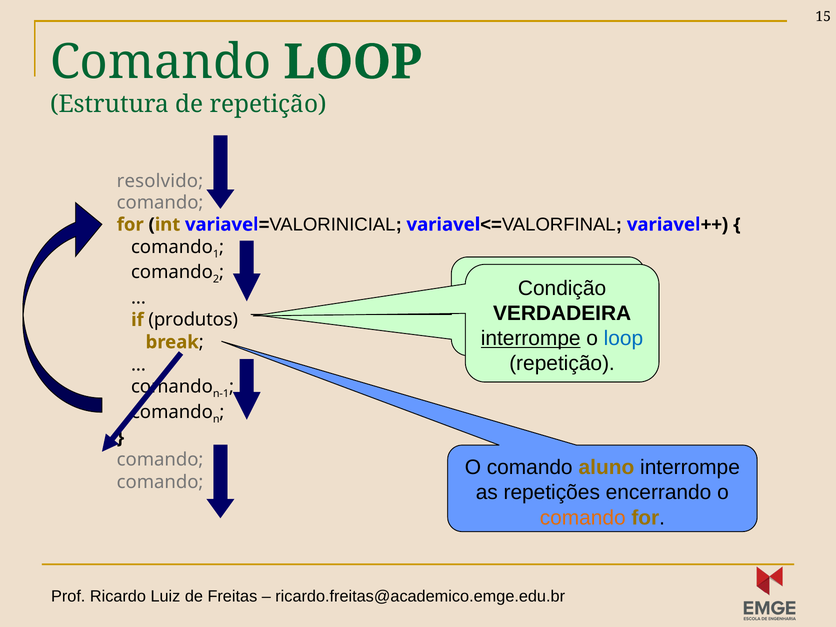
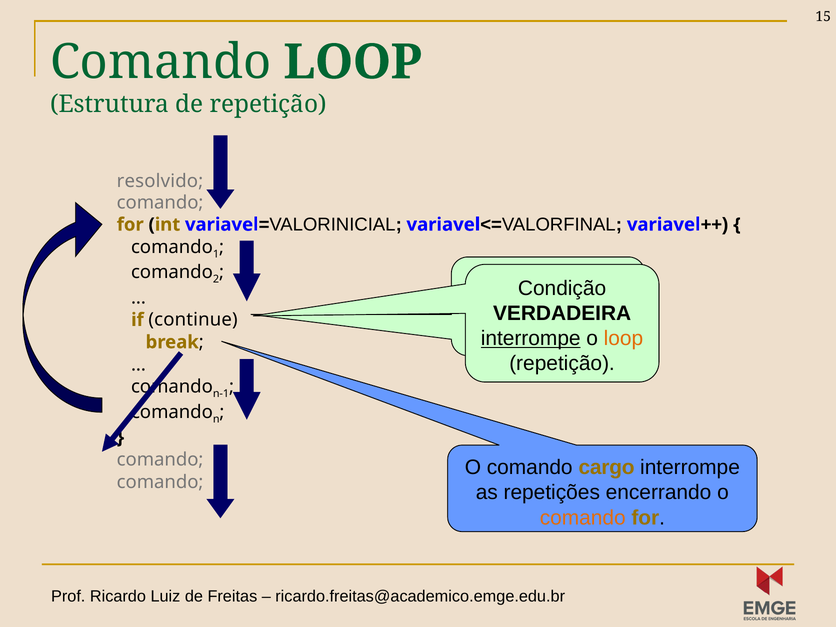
produtos: produtos -> continue (193, 320)
loop colour: blue -> orange (623, 338)
aluno: aluno -> cargo (607, 467)
